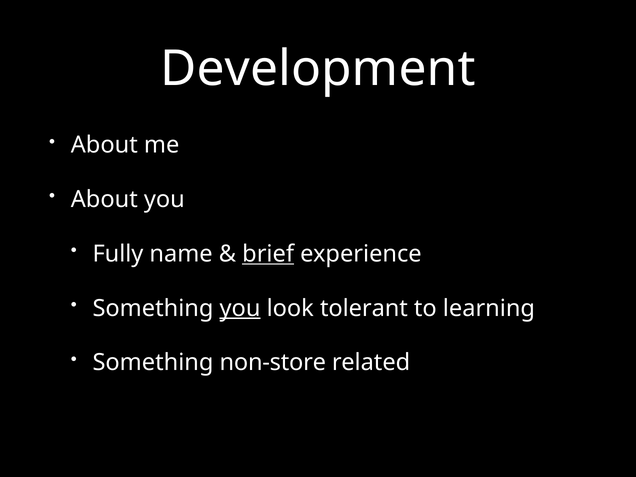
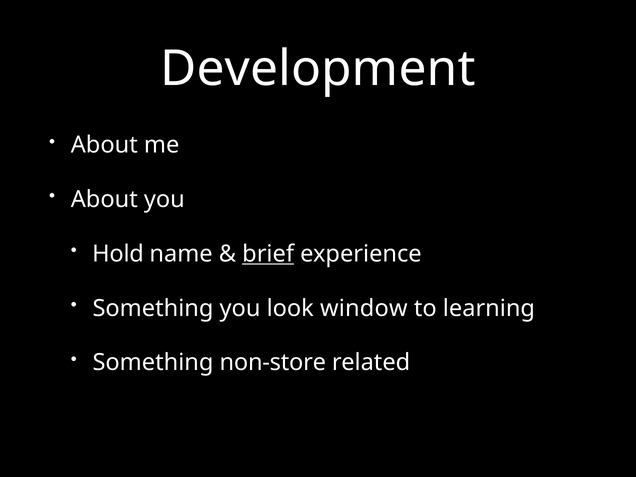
Fully: Fully -> Hold (118, 254)
you underline: present -> none (240, 308)
tolerant: tolerant -> window (364, 308)
